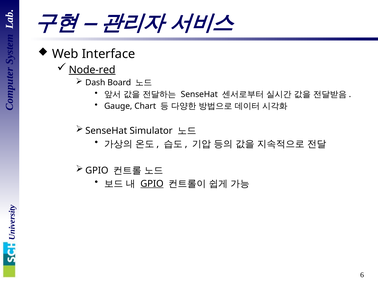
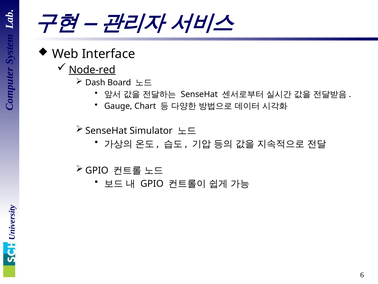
GPIO underline: present -> none (152, 183)
